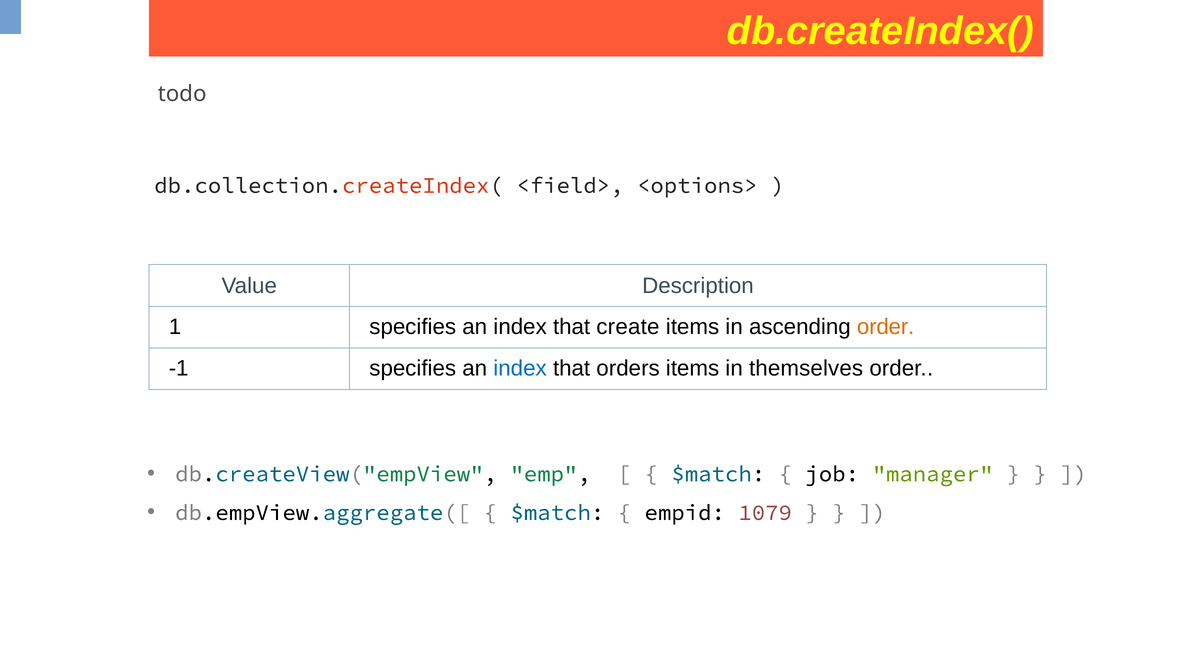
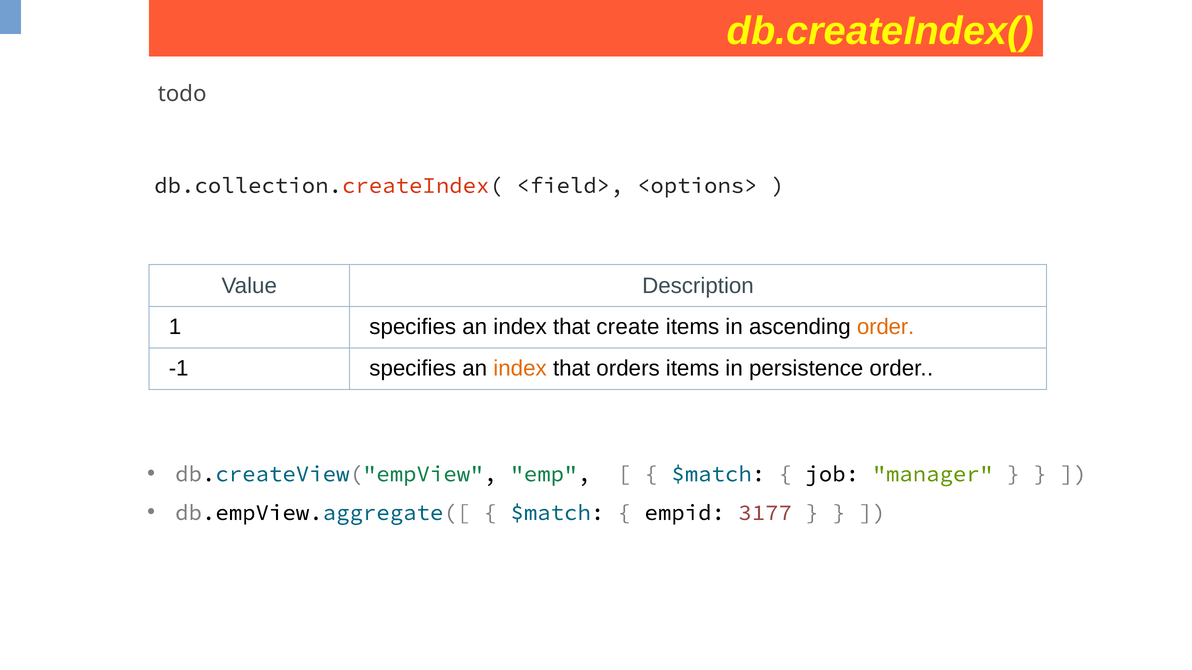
index colour: blue -> orange (520, 369)
themselves: themselves -> persistence (806, 369)
1079: 1079 -> 3177 (765, 513)
